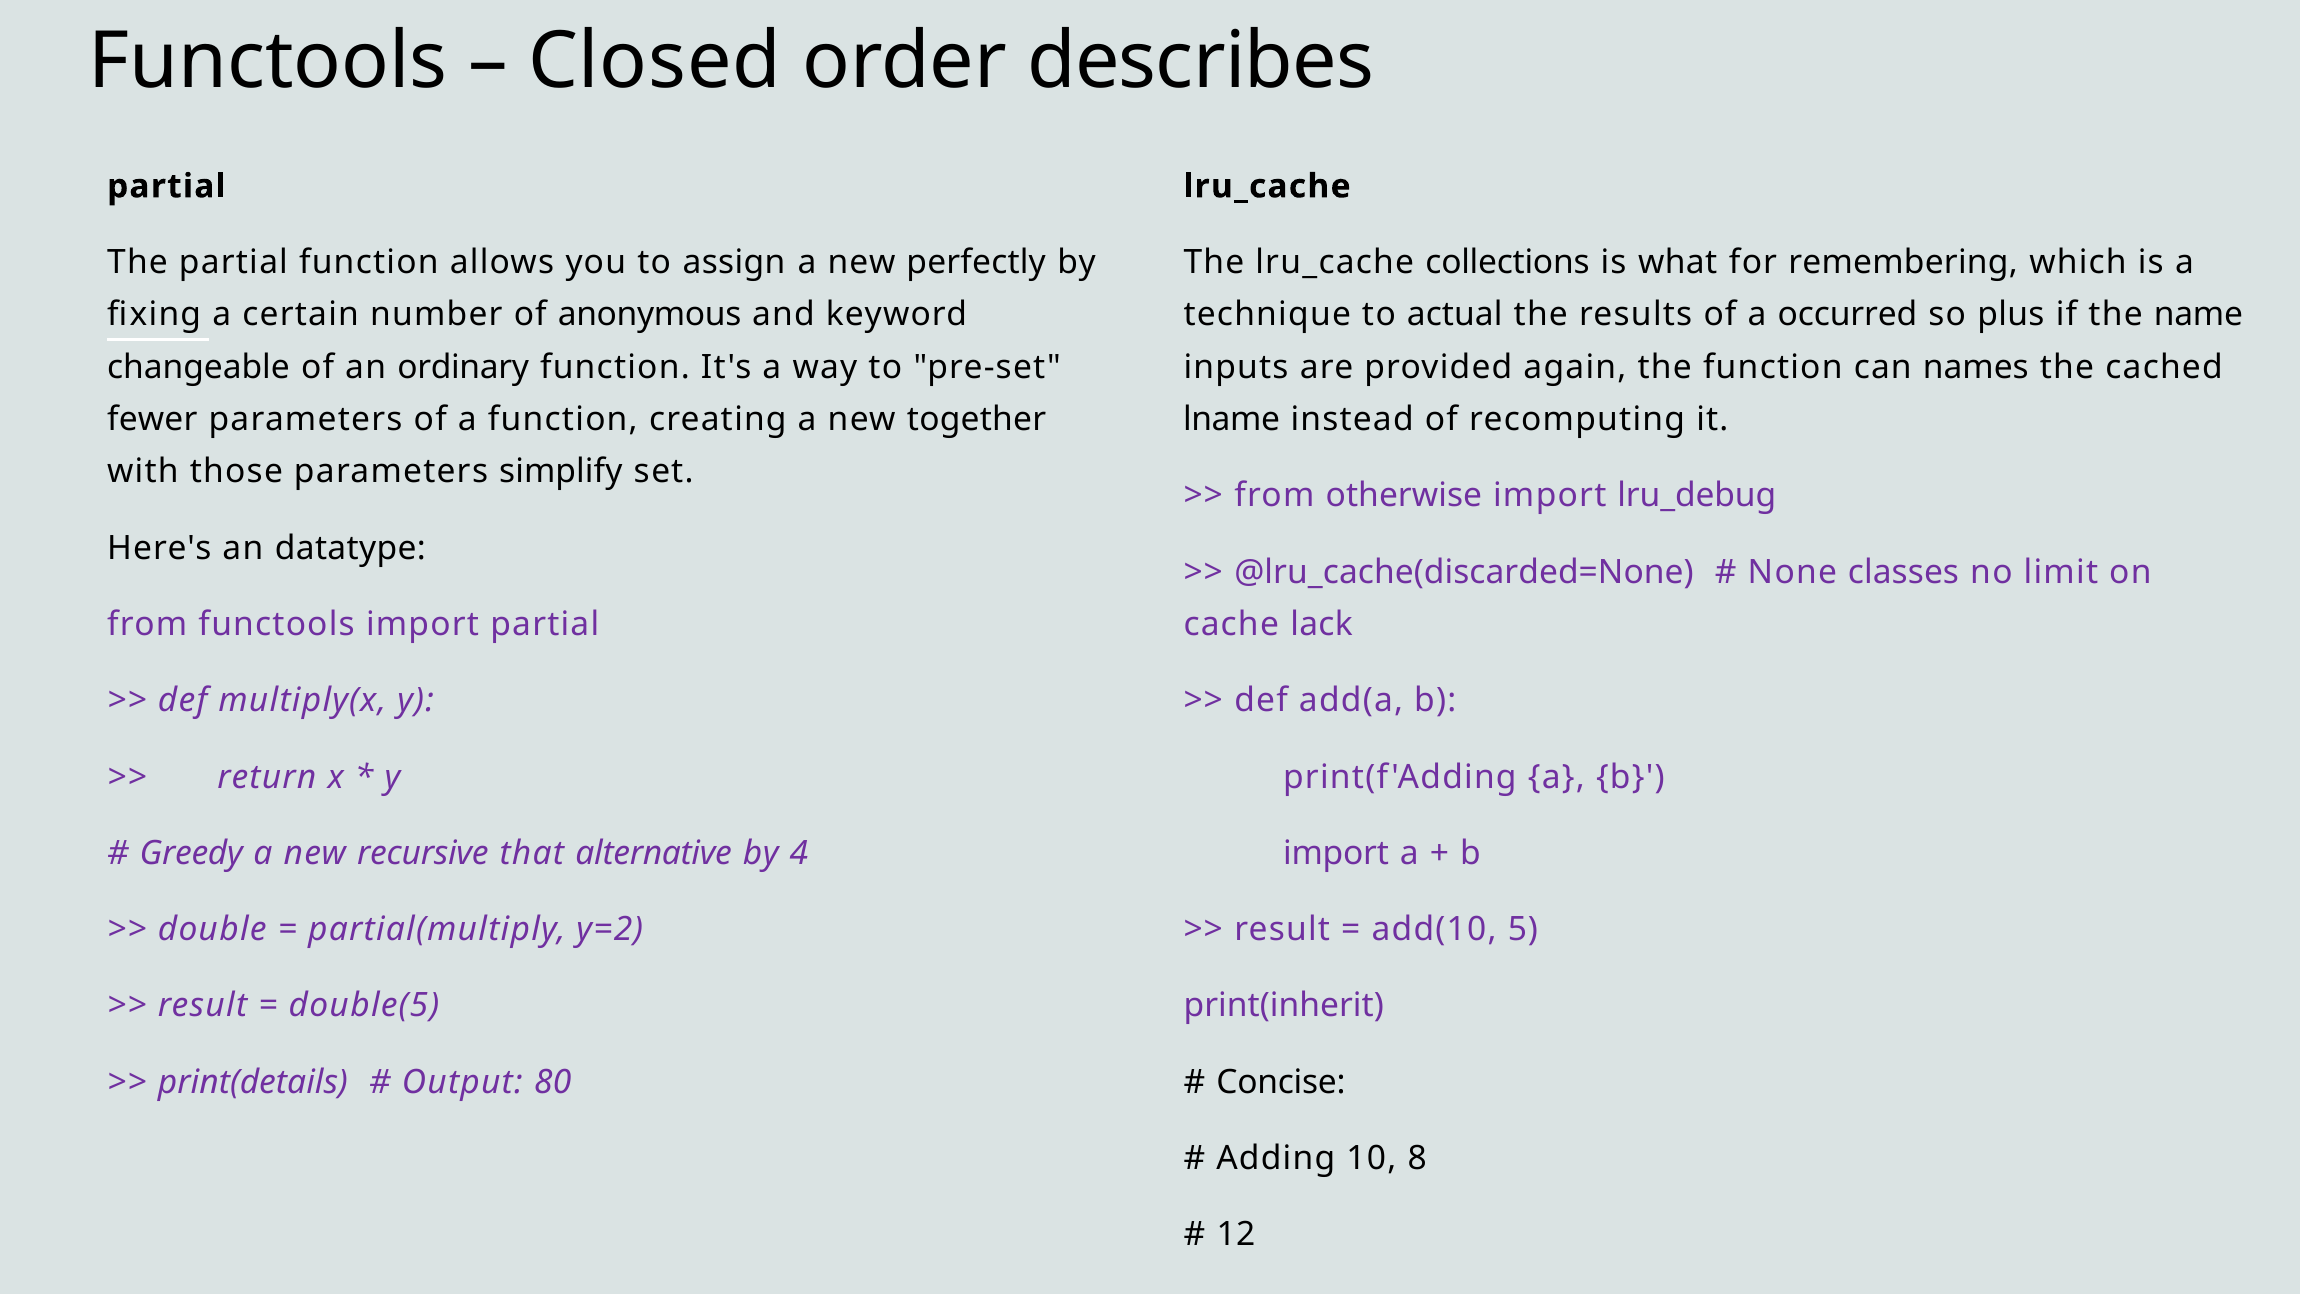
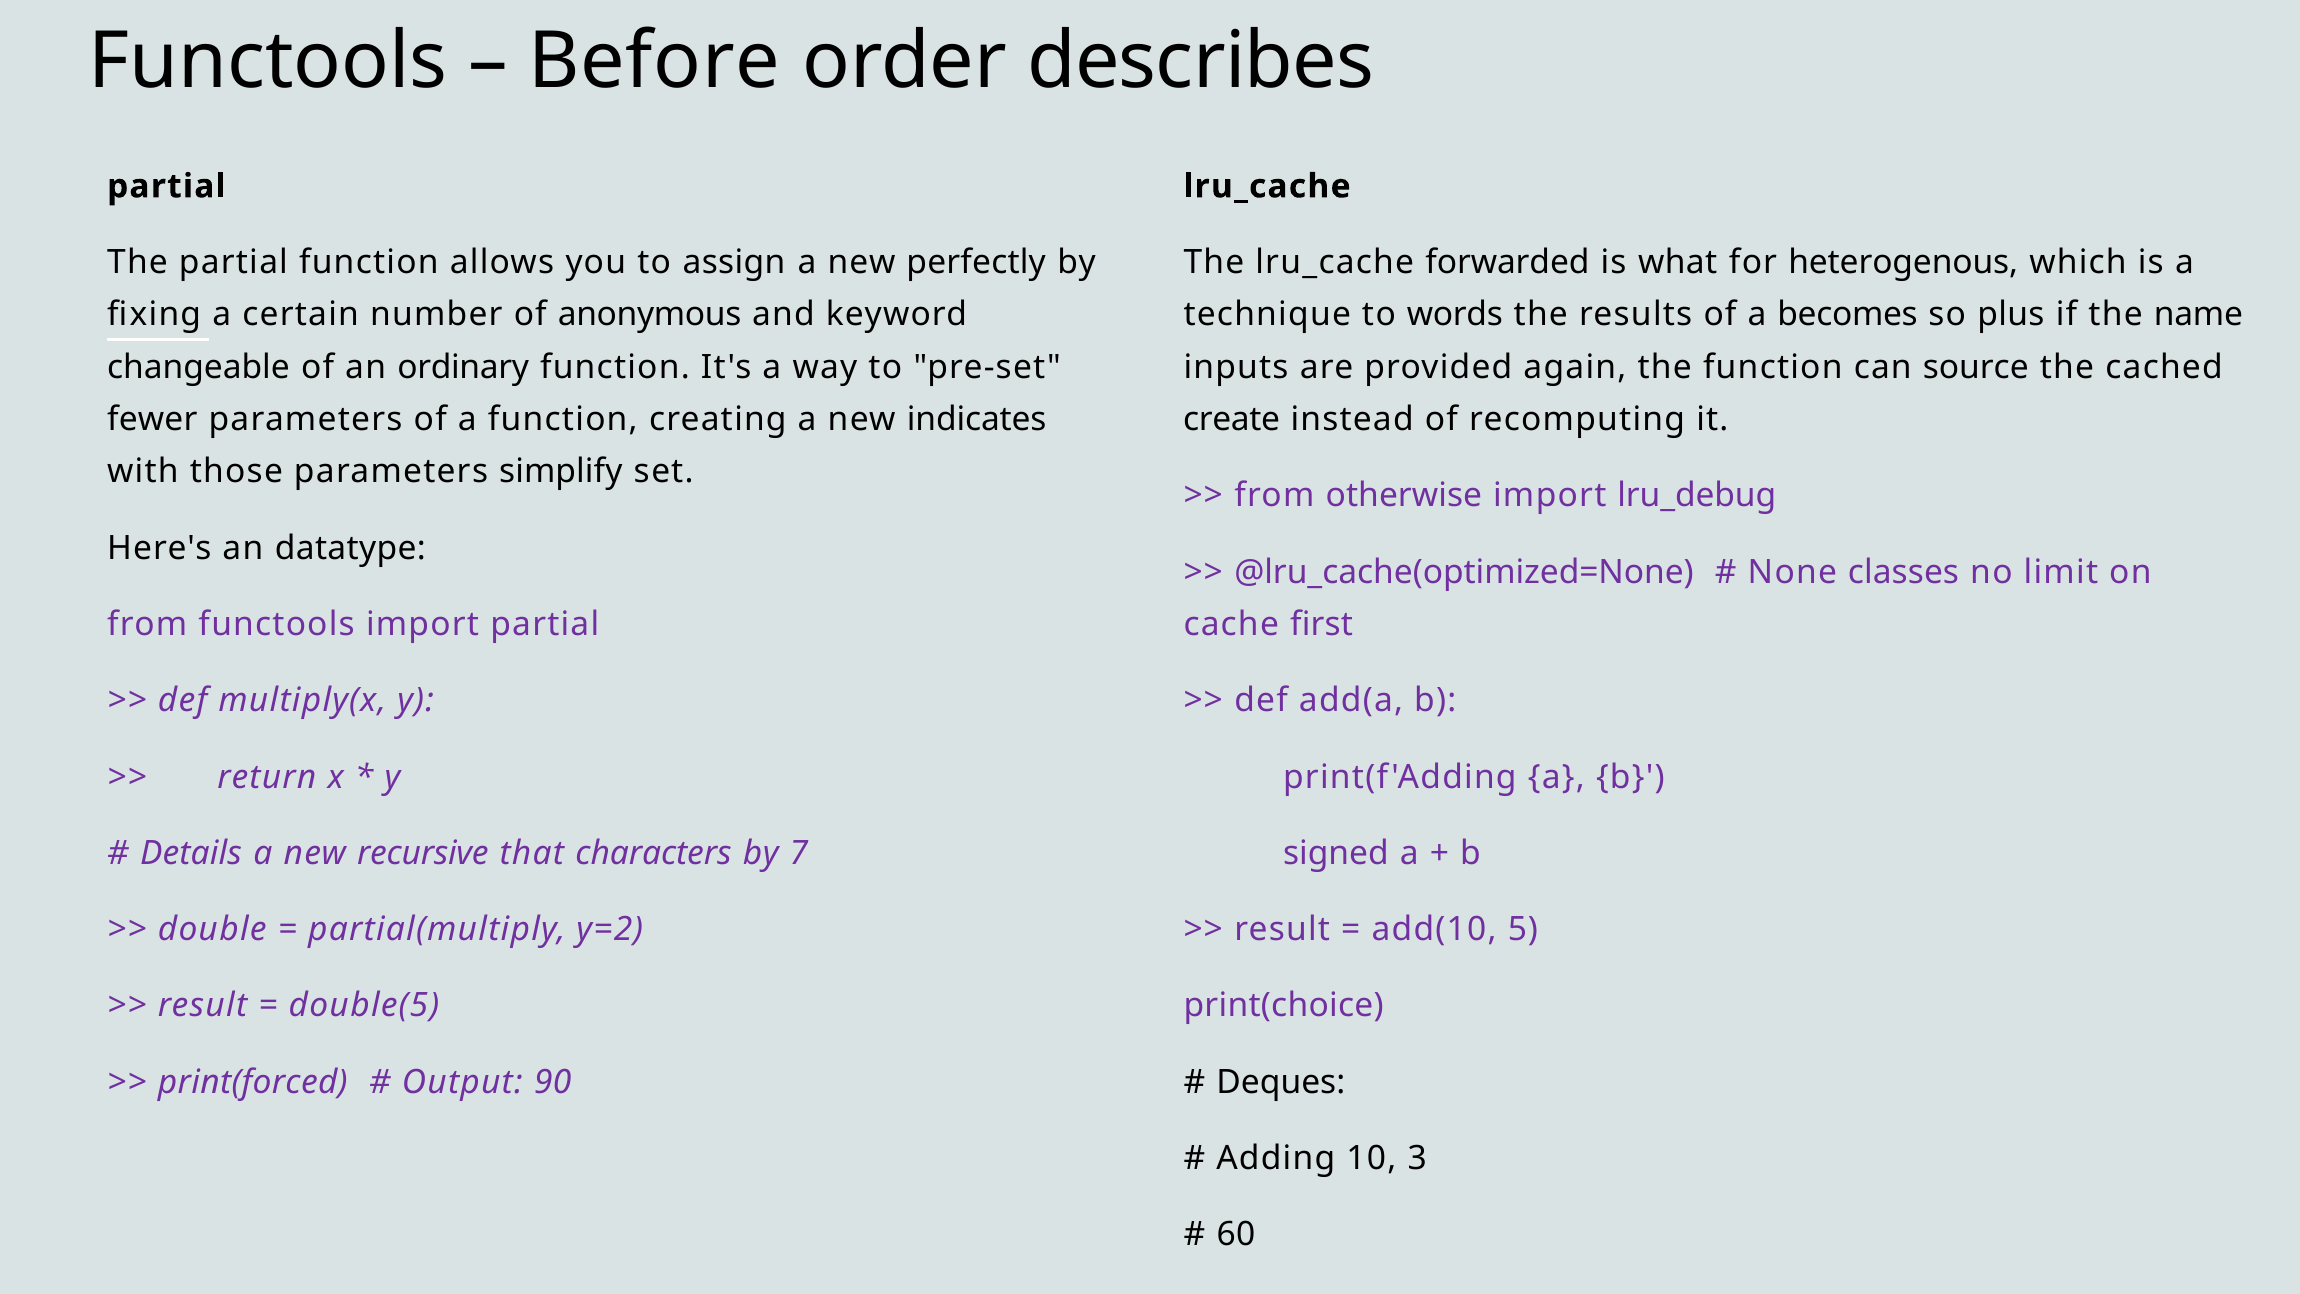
Closed: Closed -> Before (654, 62)
collections: collections -> forwarded (1507, 263)
remembering: remembering -> heterogenous (1903, 263)
actual: actual -> words (1455, 315)
occurred: occurred -> becomes (1848, 315)
names: names -> source (1976, 367)
together: together -> indicates (977, 419)
lname: lname -> create (1232, 419)
@lru_cache(discarded=None: @lru_cache(discarded=None -> @lru_cache(optimized=None (1464, 572)
lack: lack -> first (1322, 624)
Greedy: Greedy -> Details (191, 853)
alternative: alternative -> characters (654, 853)
4: 4 -> 7 (799, 853)
import: import -> signed (1336, 853)
print(inherit: print(inherit -> print(choice (1284, 1006)
print(details: print(details -> print(forced (253, 1082)
80: 80 -> 90 (553, 1082)
Concise: Concise -> Deques (1281, 1082)
8: 8 -> 3 (1417, 1158)
12: 12 -> 60 (1236, 1234)
